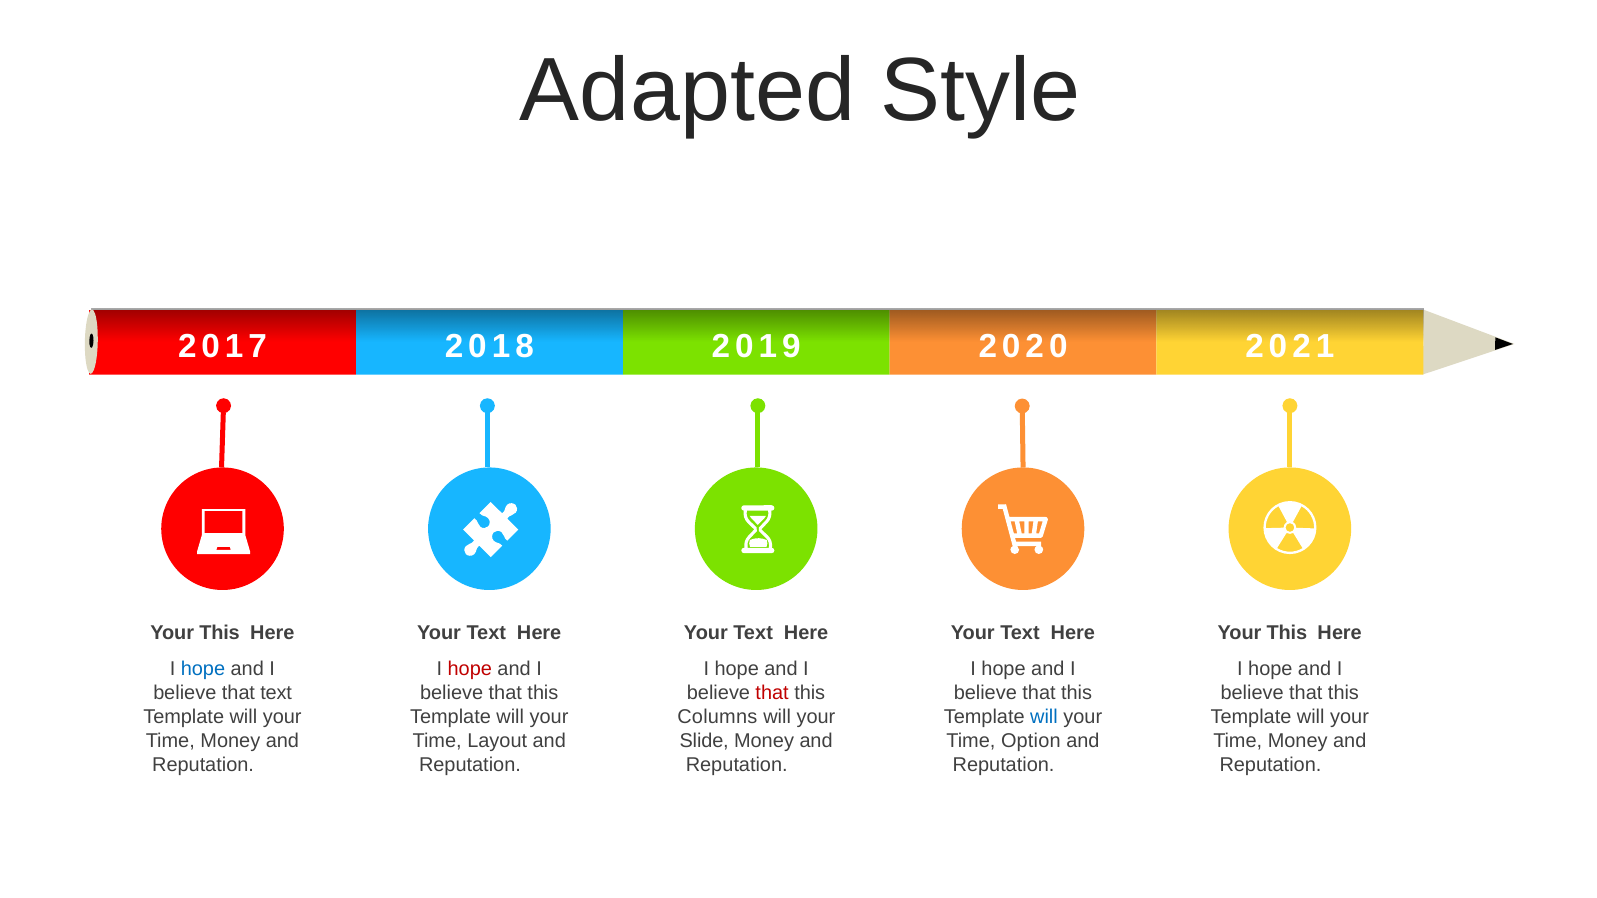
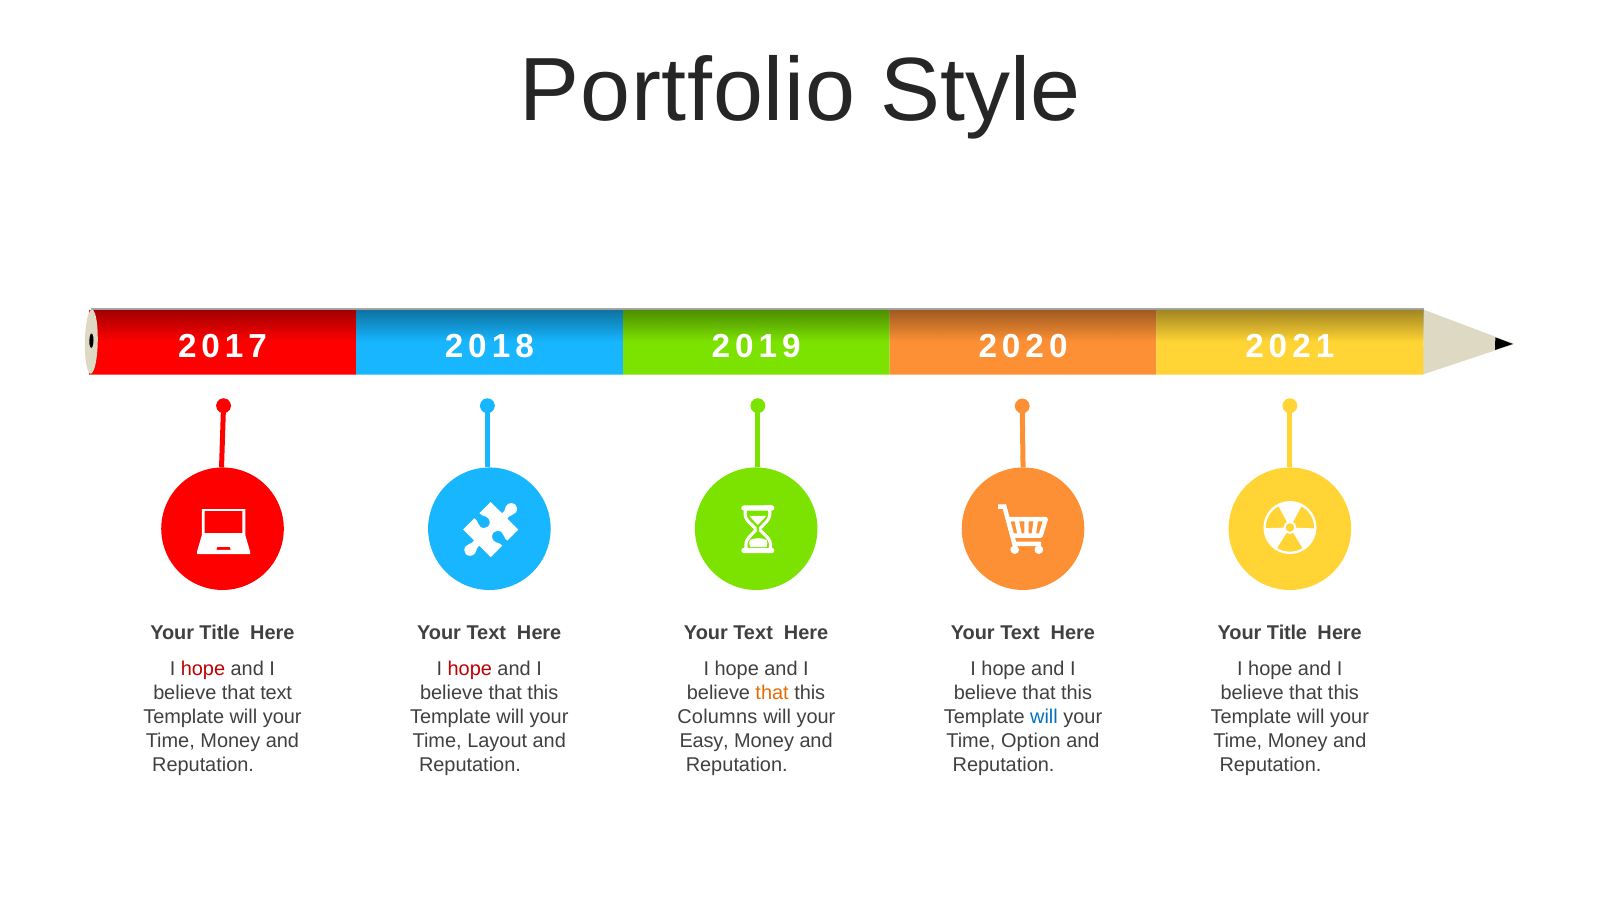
Adapted: Adapted -> Portfolio (688, 91)
This: This -> Title (220, 633)
This: This -> Title (1287, 633)
hope colour: blue -> red (203, 669)
that colour: red -> orange (772, 693)
Slide: Slide -> Easy (704, 741)
